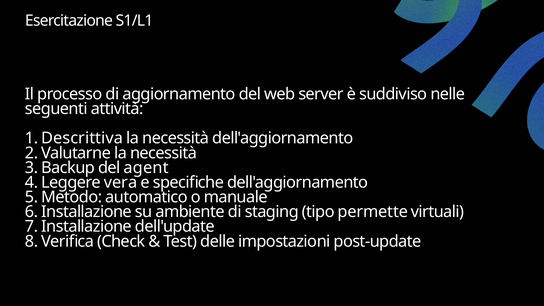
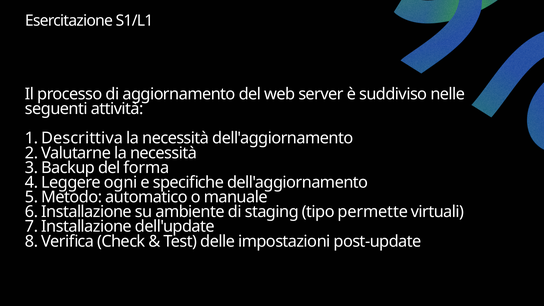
agent: agent -> forma (146, 168)
vera: vera -> ogni (121, 182)
